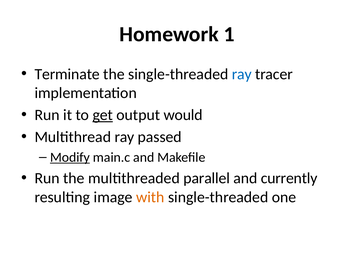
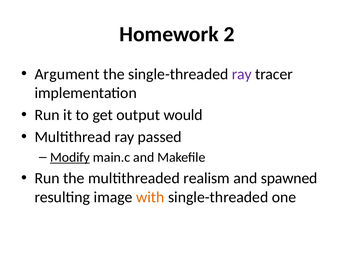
1: 1 -> 2 (229, 34)
Terminate: Terminate -> Argument (67, 74)
ray colour: blue -> purple (242, 74)
get underline: present -> none (103, 115)
parallel: parallel -> realism (207, 179)
currently: currently -> spawned (289, 179)
